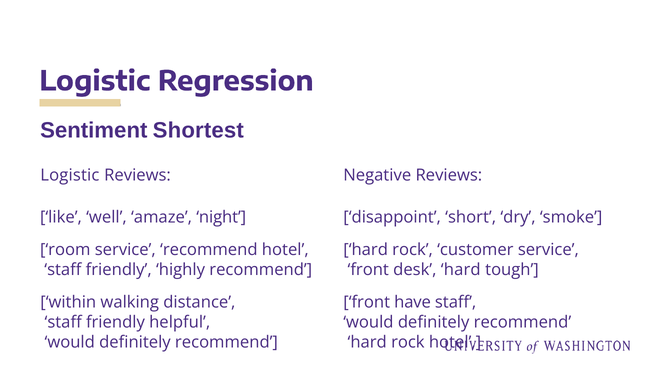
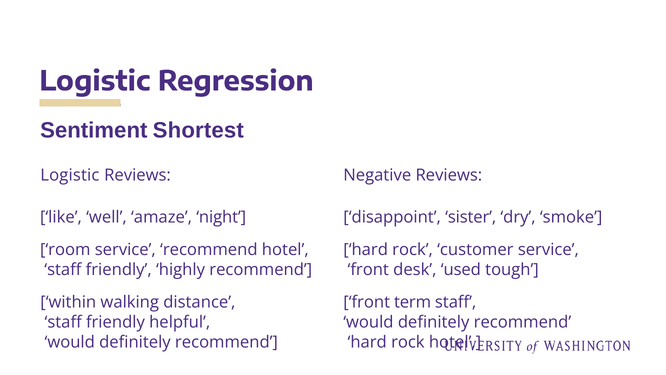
short: short -> sister (471, 217)
desk hard: hard -> used (461, 269)
have: have -> term (413, 302)
